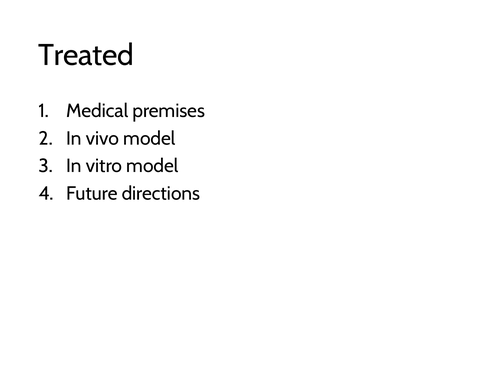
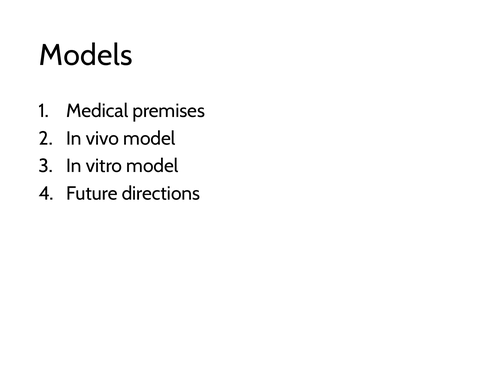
Treated: Treated -> Models (86, 55)
